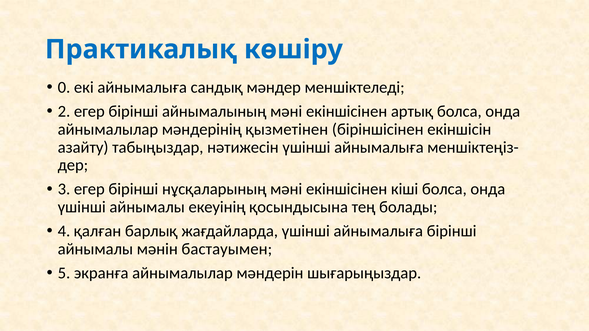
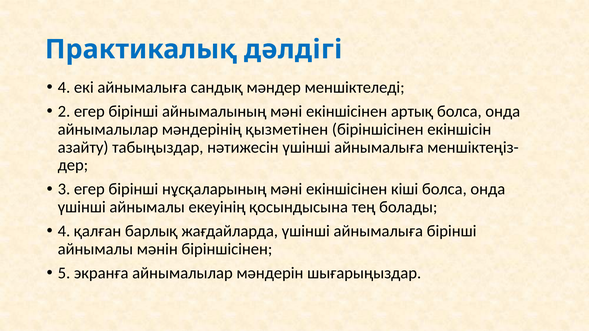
көшіру: көшіру -> дәлдігі (293, 49)
0: 0 -> 4 (64, 87)
мәнін бастауымен: бастауымен -> біріншісінен (227, 249)
